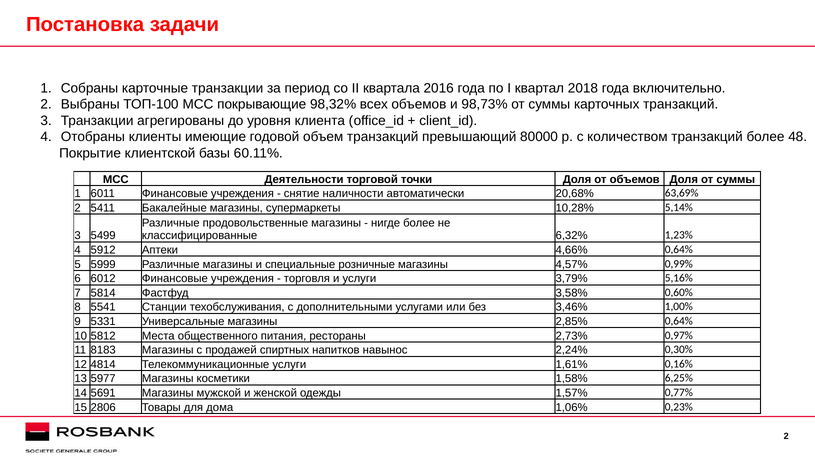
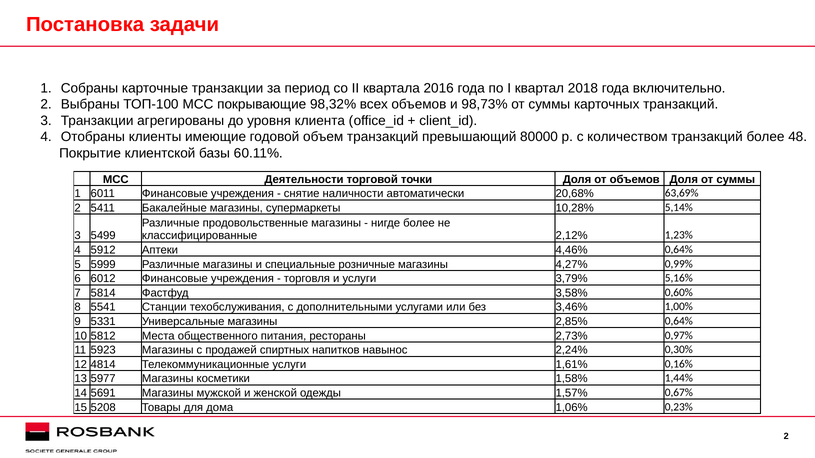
6,32%: 6,32% -> 2,12% (572, 236)
4,66%: 4,66% -> 4,46% (572, 250)
4,57%: 4,57% -> 4,27% (572, 265)
8183: 8183 -> 5923 (103, 350)
6,25%: 6,25% -> 1,44% (679, 379)
0,77%: 0,77% -> 0,67% (679, 393)
2806: 2806 -> 5208 (103, 408)
